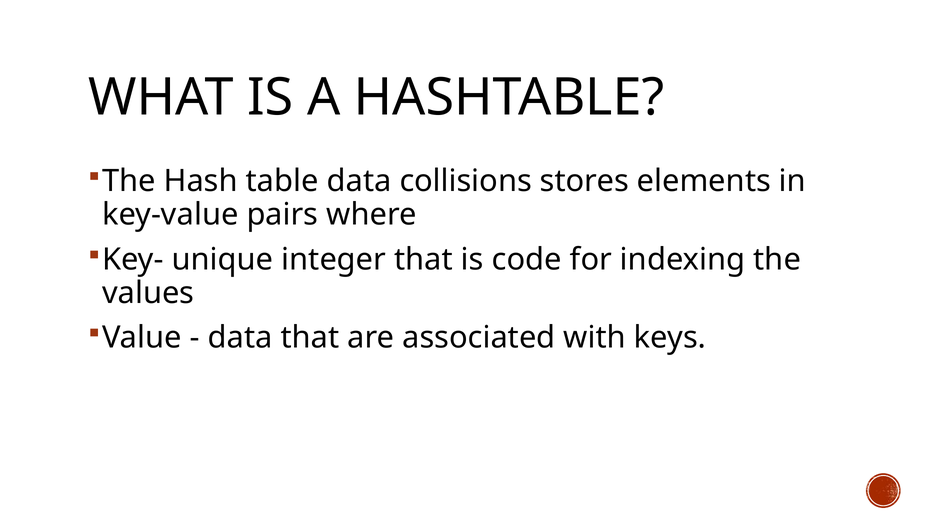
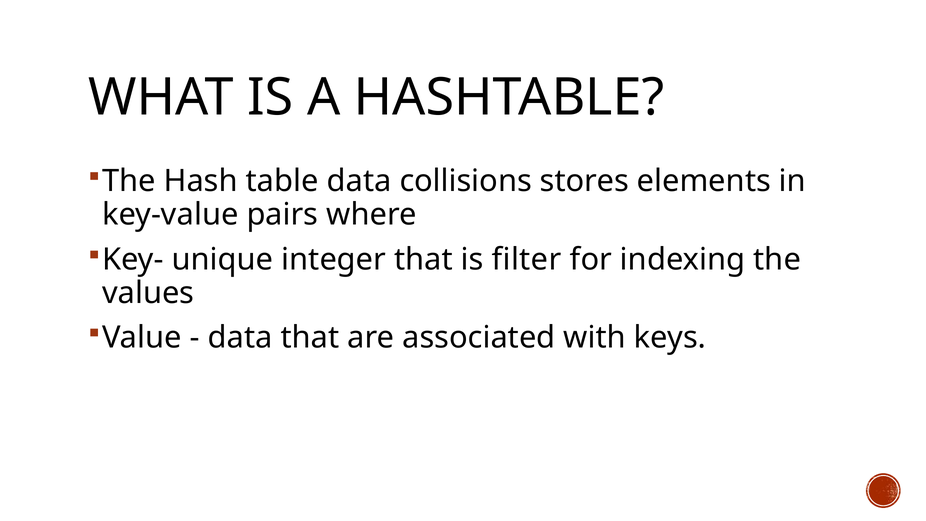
code: code -> filter (527, 259)
